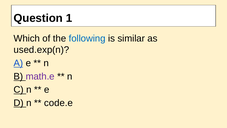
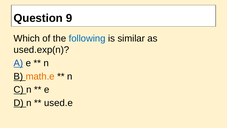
1: 1 -> 9 (69, 18)
math.e colour: purple -> orange (40, 76)
code.e: code.e -> used.e (58, 103)
